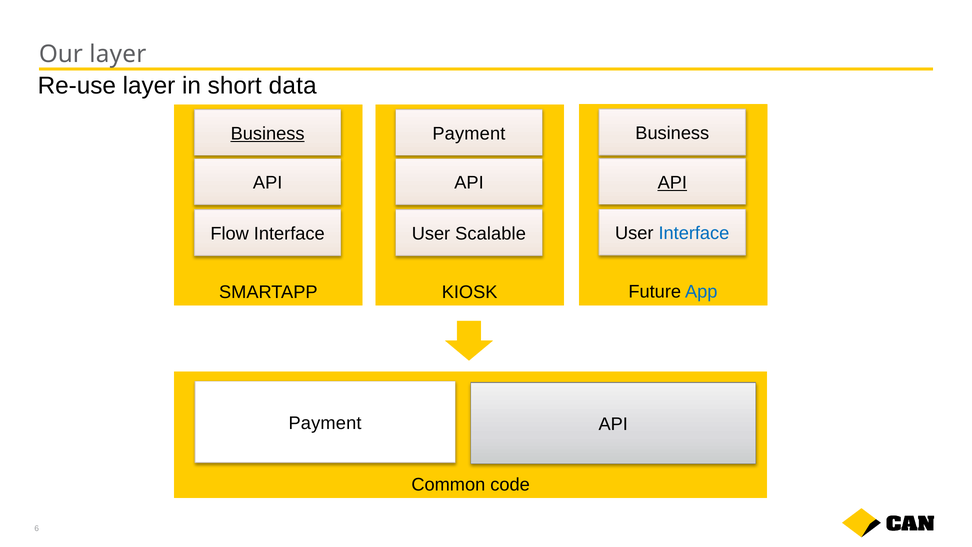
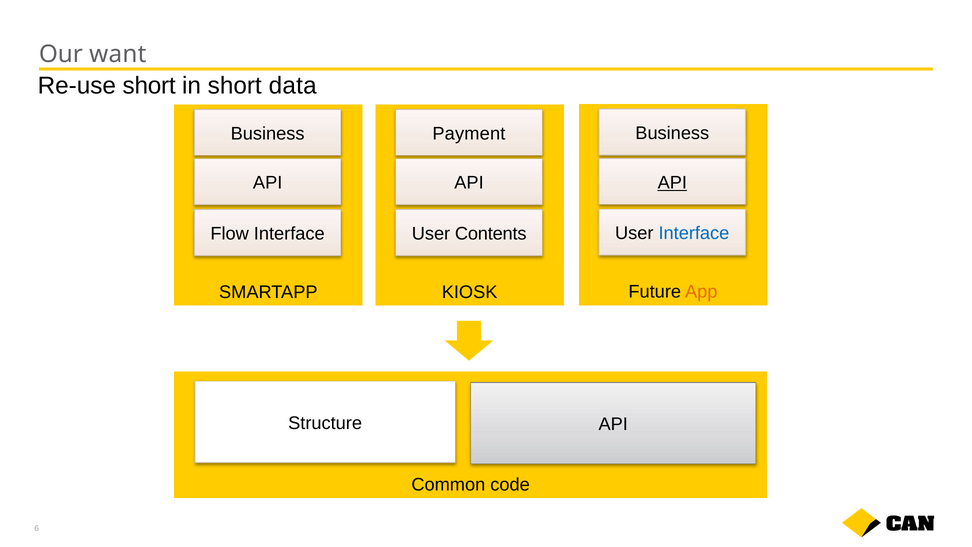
Our layer: layer -> want (118, 54)
Re-use layer: layer -> short (149, 86)
Business underline: present -> none (268, 134)
Scalable: Scalable -> Contents (491, 234)
App colour: blue -> orange (701, 292)
Payment: Payment -> Structure (325, 423)
